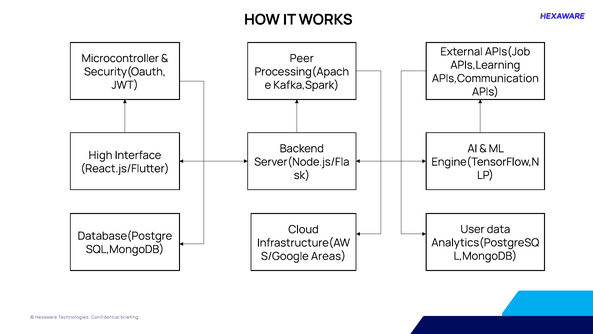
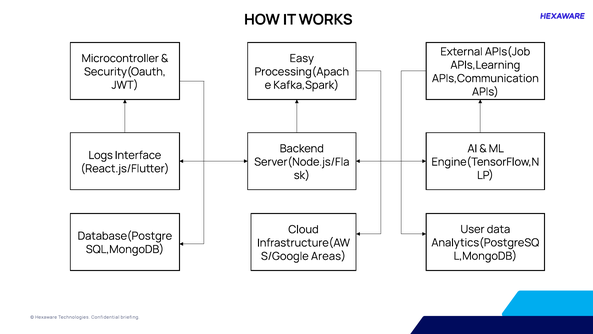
Peer: Peer -> Easy (302, 58)
High: High -> Logs (101, 155)
